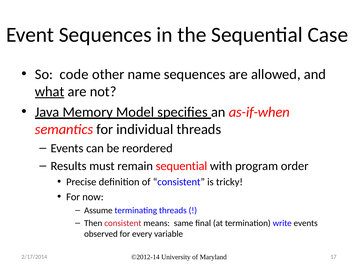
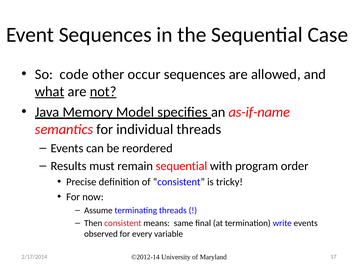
name: name -> occur (144, 74)
not underline: none -> present (103, 91)
as-if-when: as-if-when -> as-if-name (259, 112)
